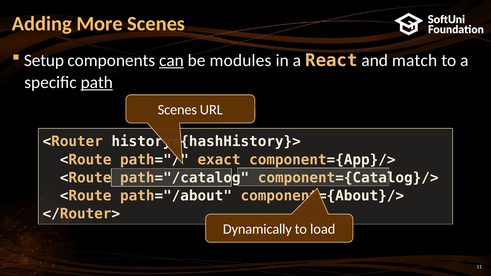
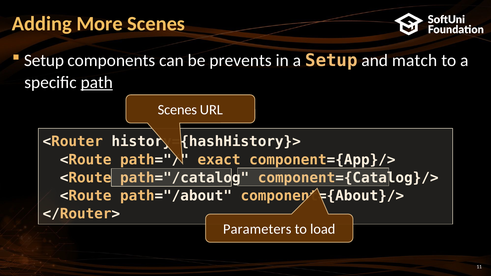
can underline: present -> none (171, 61)
modules: modules -> prevents (241, 61)
a React: React -> Setup (331, 61)
Dynamically: Dynamically -> Parameters (257, 229)
